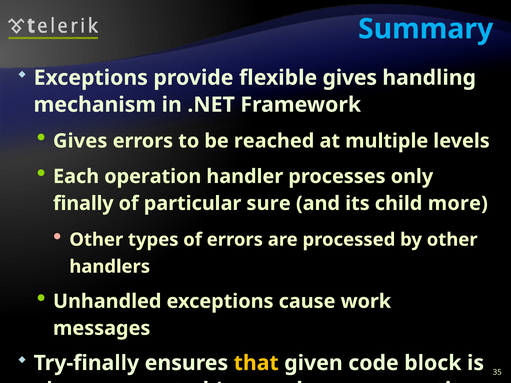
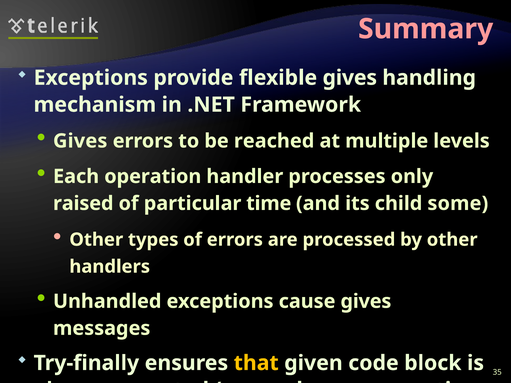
Summary colour: light blue -> pink (426, 29)
finally: finally -> raised (83, 204)
sure: sure -> time (269, 204)
more: more -> some (458, 204)
cause work: work -> gives (366, 302)
